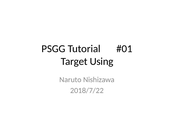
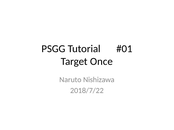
Using: Using -> Once (101, 62)
